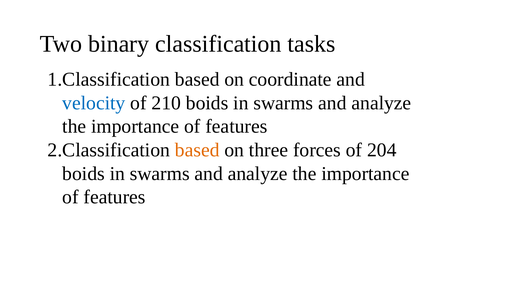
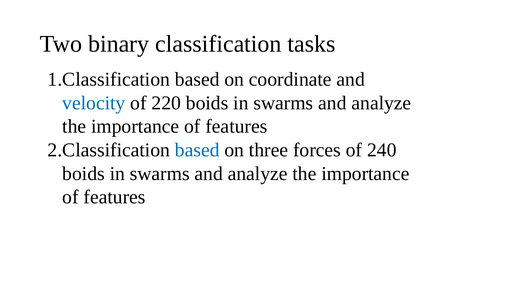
210: 210 -> 220 (166, 103)
based colour: orange -> blue (197, 150)
204: 204 -> 240 (382, 150)
